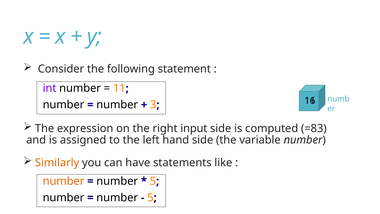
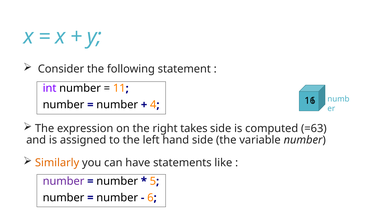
3: 3 -> 4 (153, 105)
input: input -> takes (194, 128)
=83: =83 -> =63 (314, 128)
number colour: orange -> purple (64, 181)
5: 5 -> 6 (150, 197)
